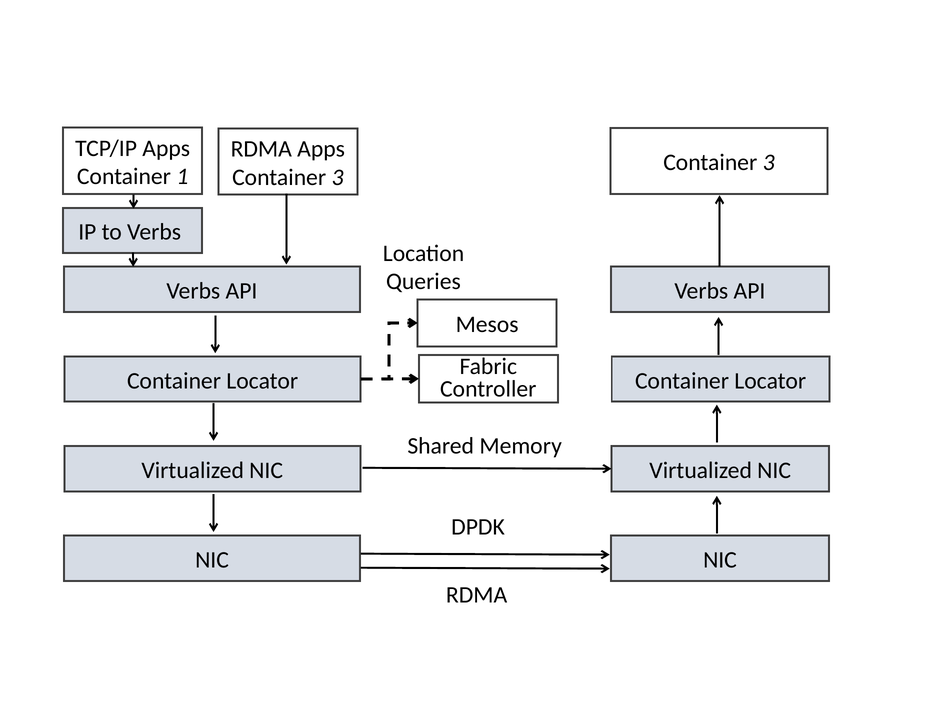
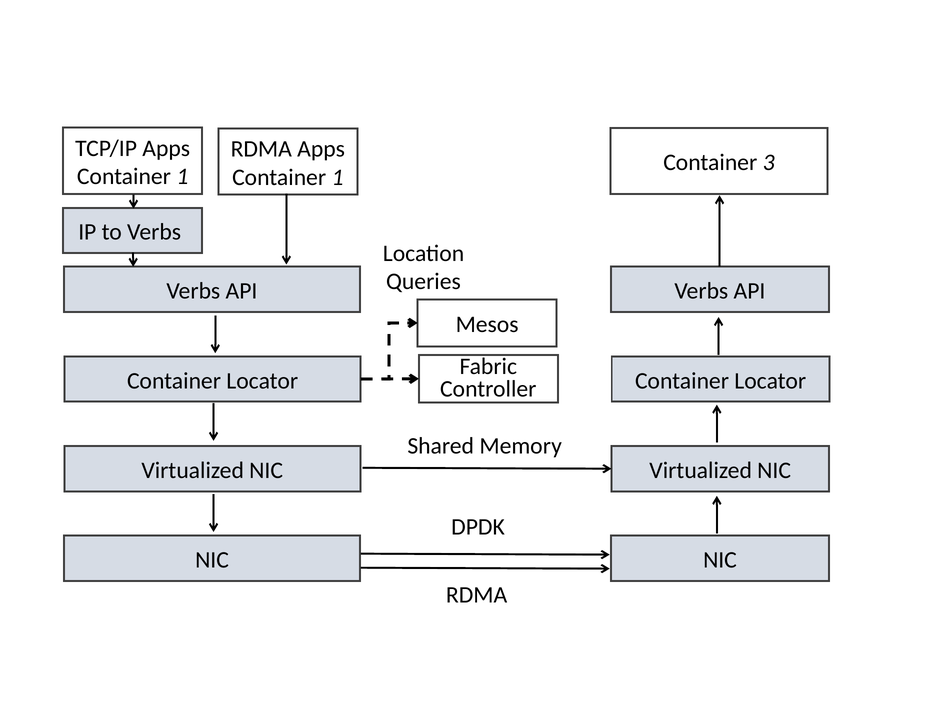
3: 3 -> 1 (338, 178)
